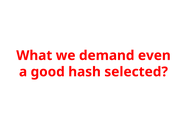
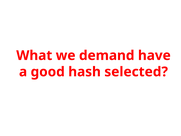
even: even -> have (154, 55)
